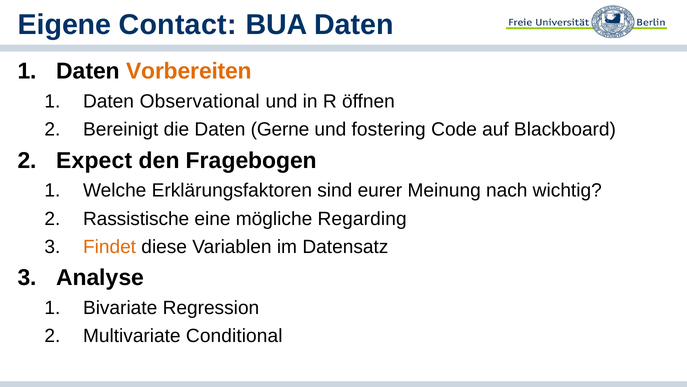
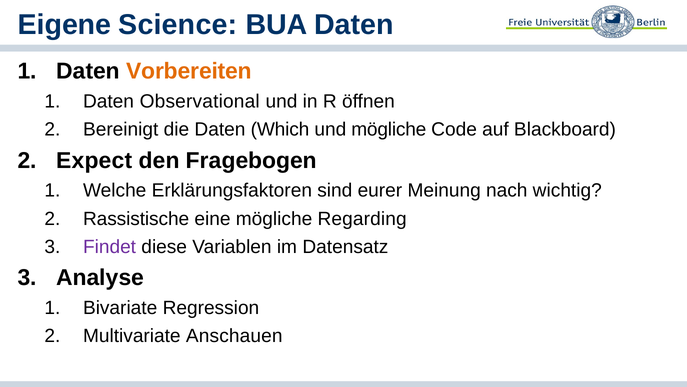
Contact: Contact -> Science (178, 25)
Gerne: Gerne -> Which (280, 129)
und fostering: fostering -> mögliche (389, 129)
Findet colour: orange -> purple (110, 247)
Conditional: Conditional -> Anschauen (234, 336)
